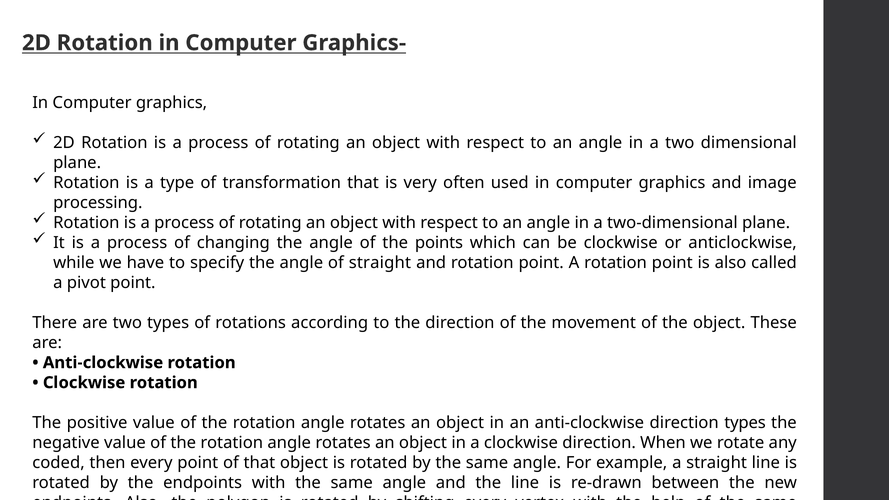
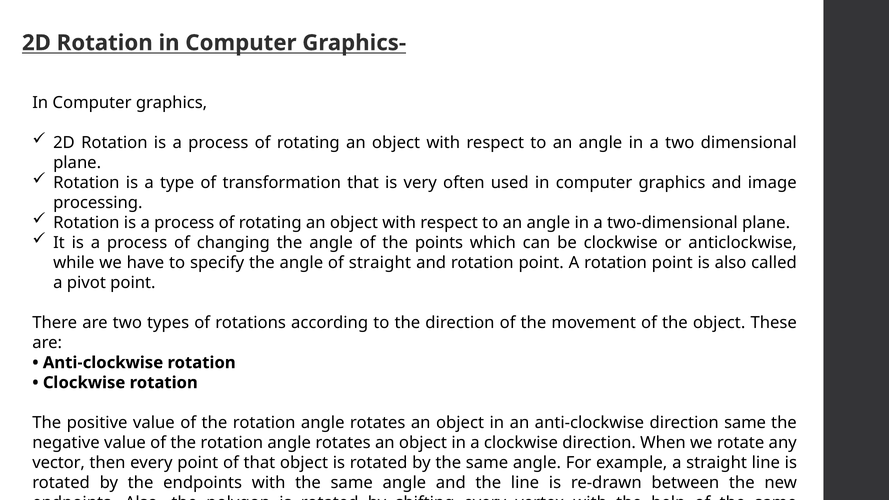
direction types: types -> same (745, 423)
coded: coded -> vector (59, 463)
